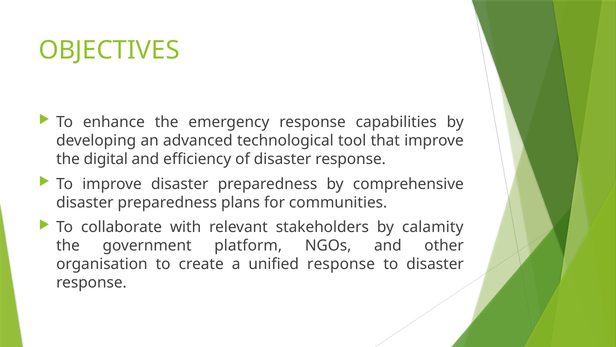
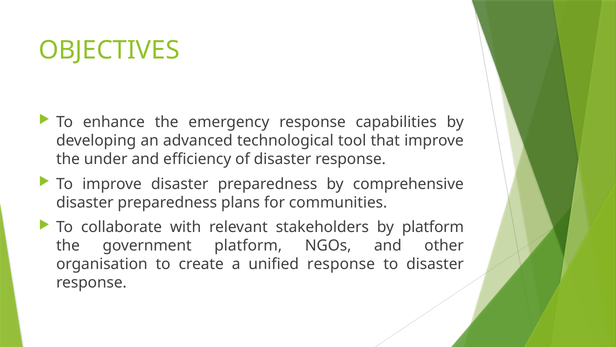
digital: digital -> under (106, 159)
by calamity: calamity -> platform (433, 227)
